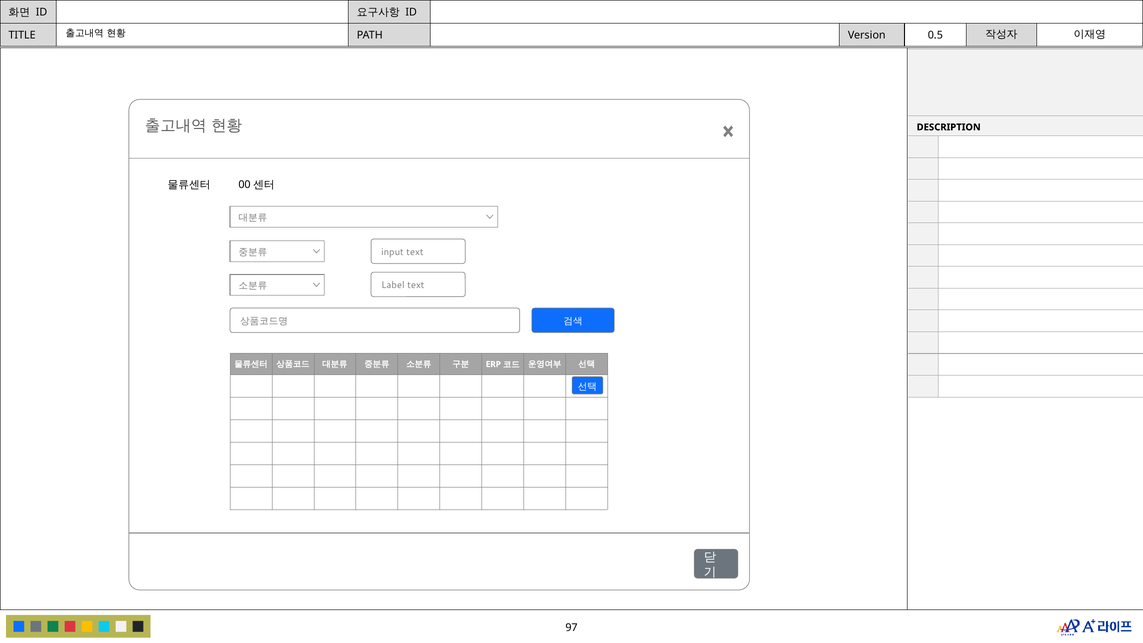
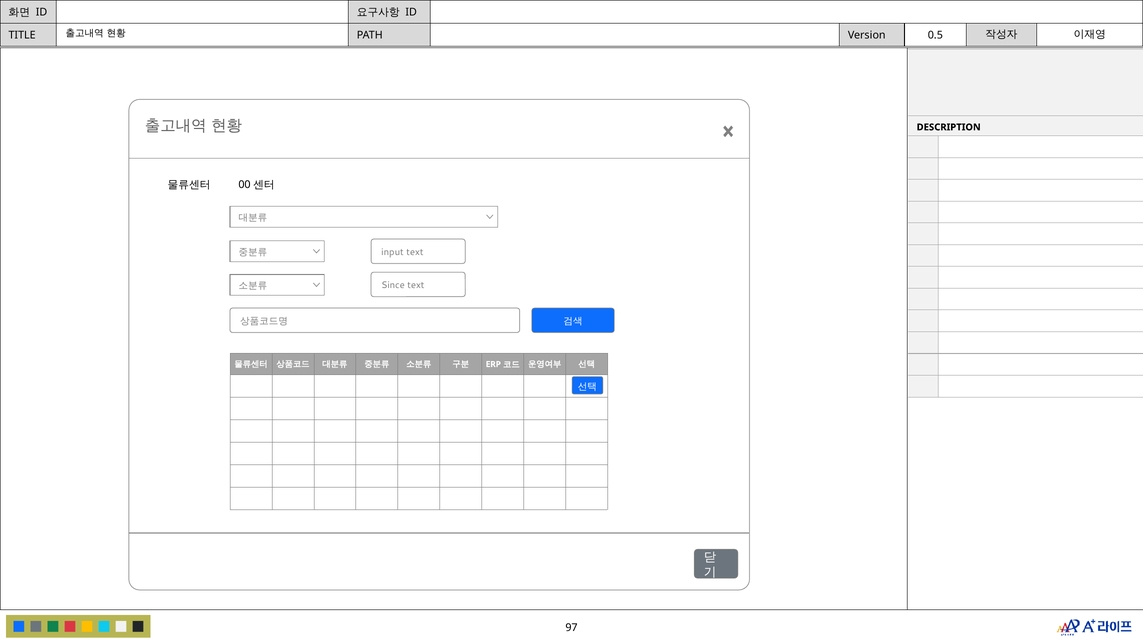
Label: Label -> Since (393, 285)
